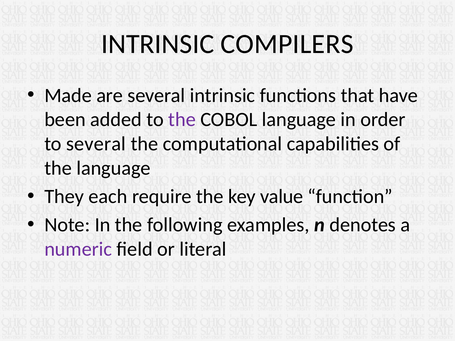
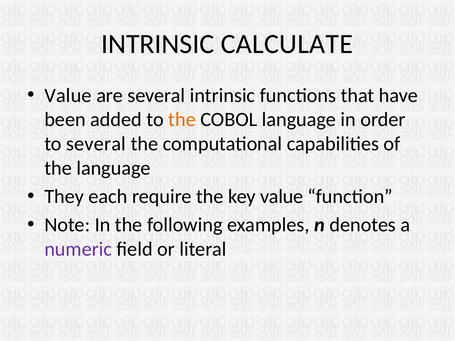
COMPILERS: COMPILERS -> CALCULATE (287, 44)
Made: Made -> Value (68, 95)
the colour: purple -> orange (182, 120)
